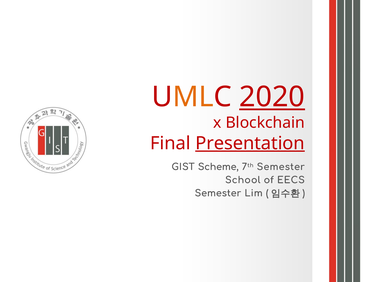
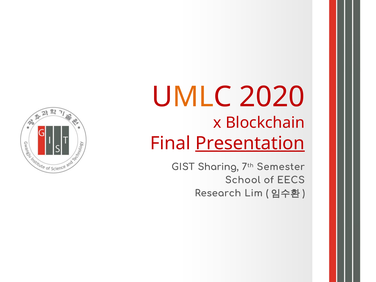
2020 underline: present -> none (272, 97)
Scheme: Scheme -> Sharing (218, 167)
Semester: Semester -> Research (218, 193)
